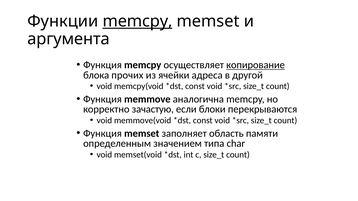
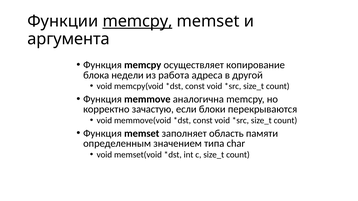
копирование underline: present -> none (256, 65)
прочих: прочих -> недели (128, 75)
ячейки: ячейки -> работа (174, 75)
